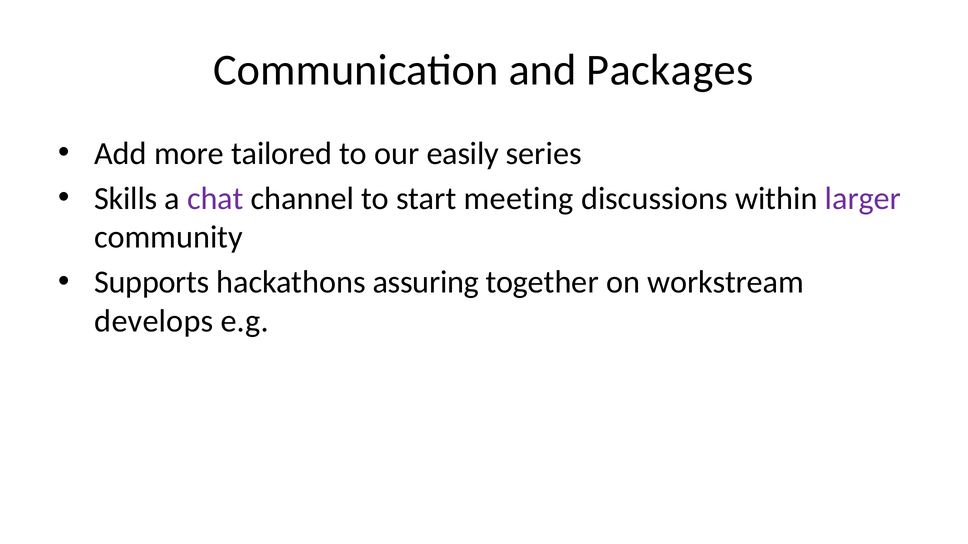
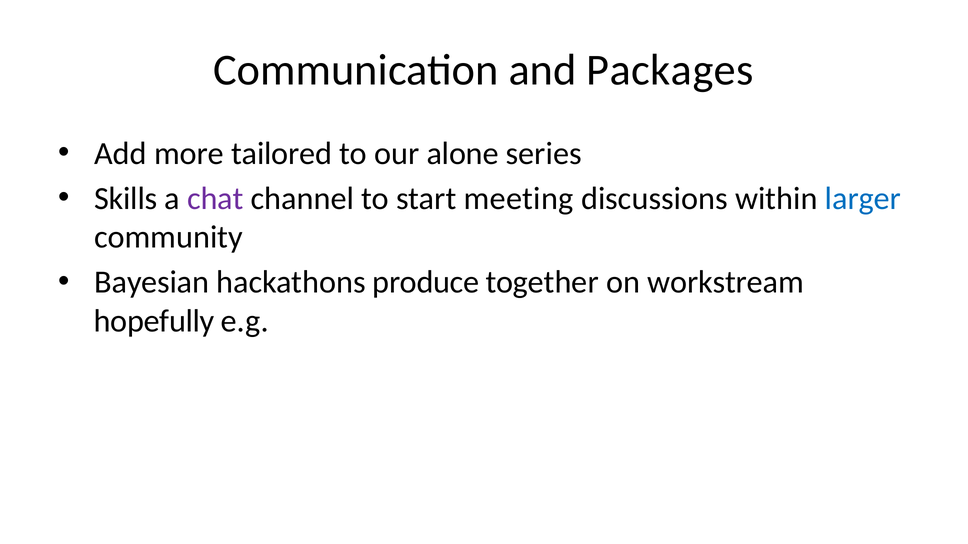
easily: easily -> alone (463, 154)
larger colour: purple -> blue (863, 199)
Supports: Supports -> Bayesian (152, 283)
assuring: assuring -> produce (426, 283)
develops: develops -> hopefully (154, 321)
